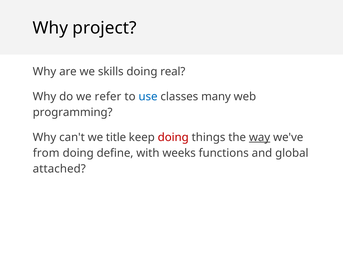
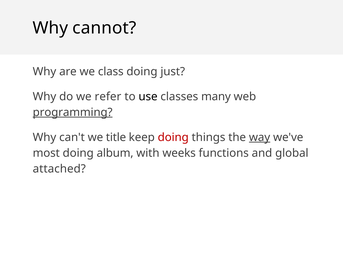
project: project -> cannot (104, 28)
skills: skills -> class (111, 72)
real: real -> just (173, 72)
use colour: blue -> black (148, 97)
programming underline: none -> present (73, 112)
from: from -> most (46, 153)
define: define -> album (115, 153)
